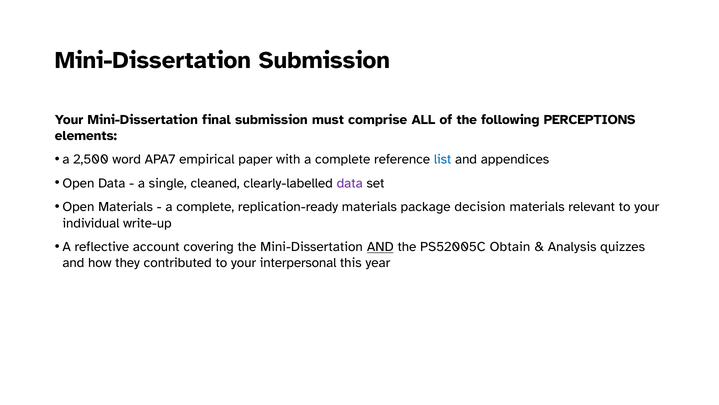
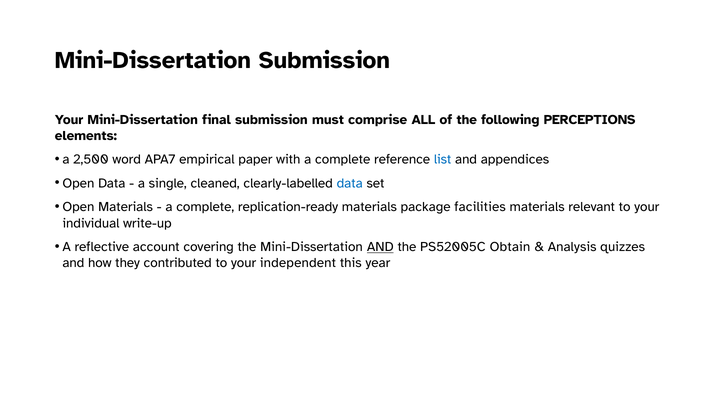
data colour: purple -> blue (350, 183)
decision: decision -> facilities (480, 207)
interpersonal: interpersonal -> independent (298, 263)
